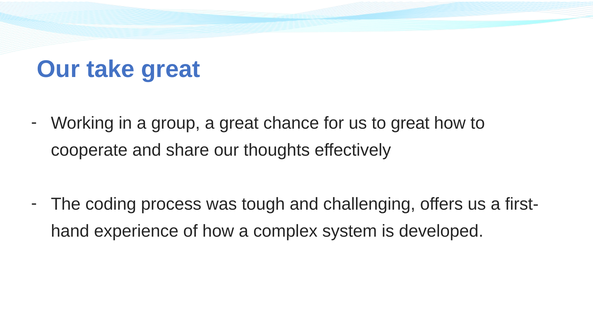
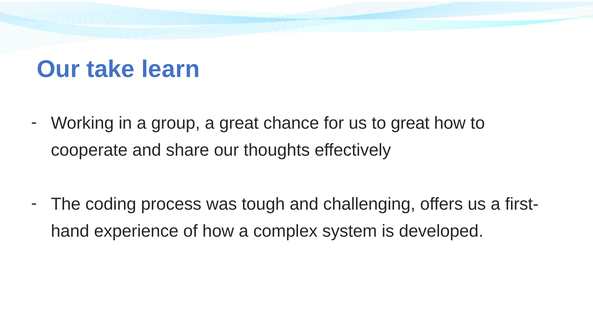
take great: great -> learn (171, 69)
